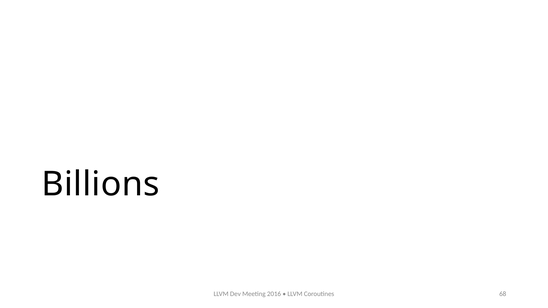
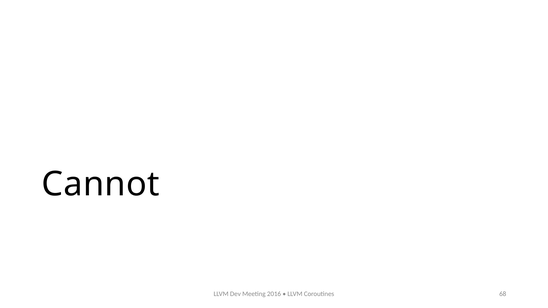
Billions: Billions -> Cannot (101, 184)
